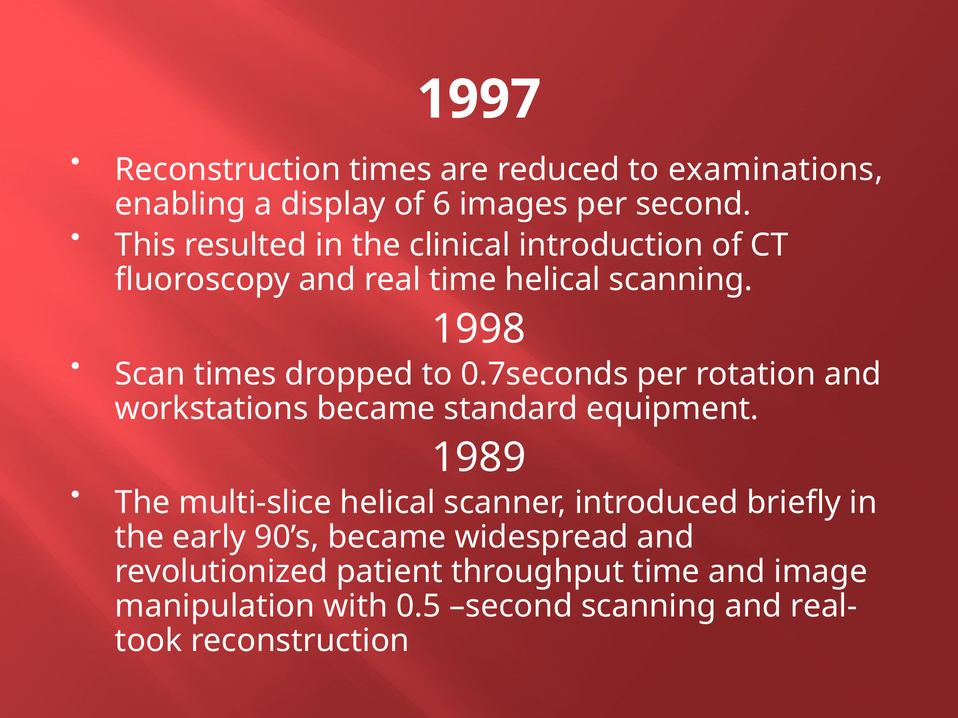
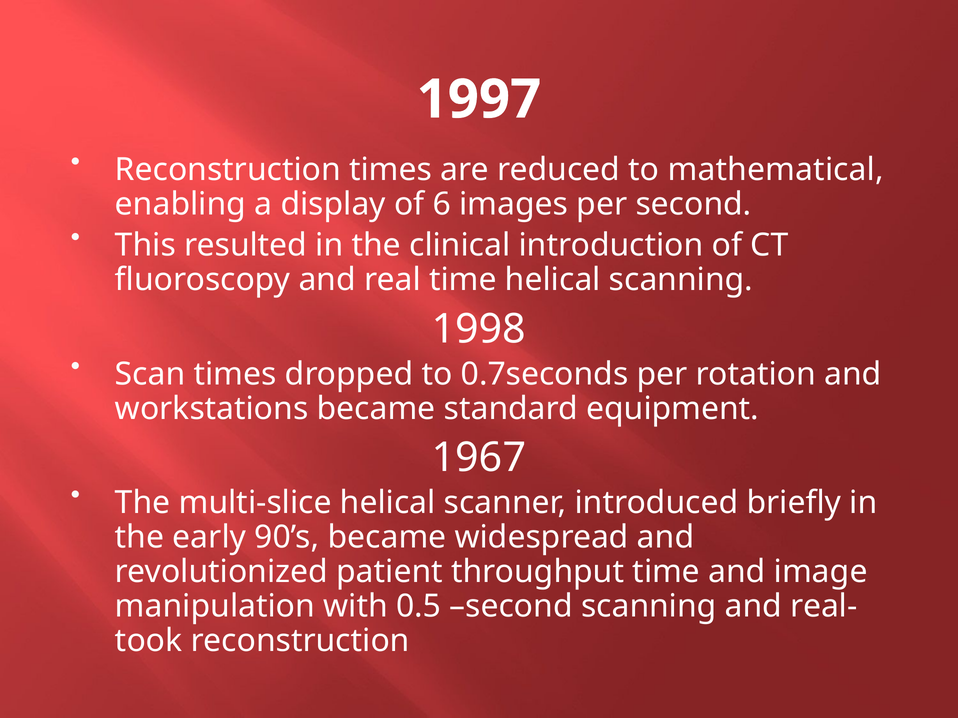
examinations: examinations -> mathematical (776, 170)
1989: 1989 -> 1967 (479, 458)
